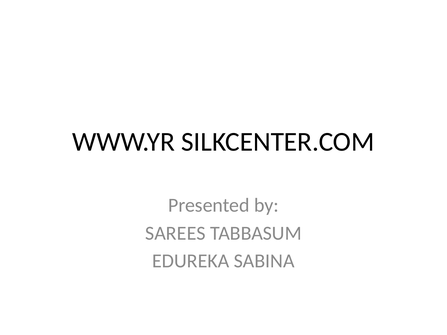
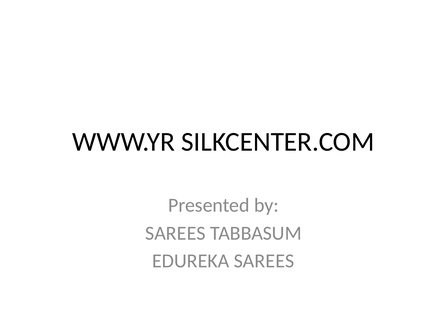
EDUREKA SABINA: SABINA -> SAREES (264, 261)
